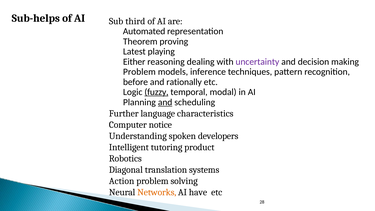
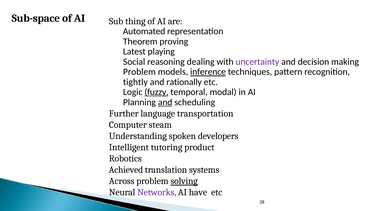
Sub-helps: Sub-helps -> Sub-space (36, 18)
third: third -> thing (135, 21)
Either: Either -> Social (134, 62)
inference underline: none -> present (208, 72)
before: before -> tightly (135, 82)
characteristics: characteristics -> transportation (205, 114)
notice: notice -> steam (160, 125)
Diagonal: Diagonal -> Achieved (126, 170)
Action: Action -> Across (122, 181)
solving underline: none -> present (184, 181)
Networks colour: orange -> purple (157, 192)
